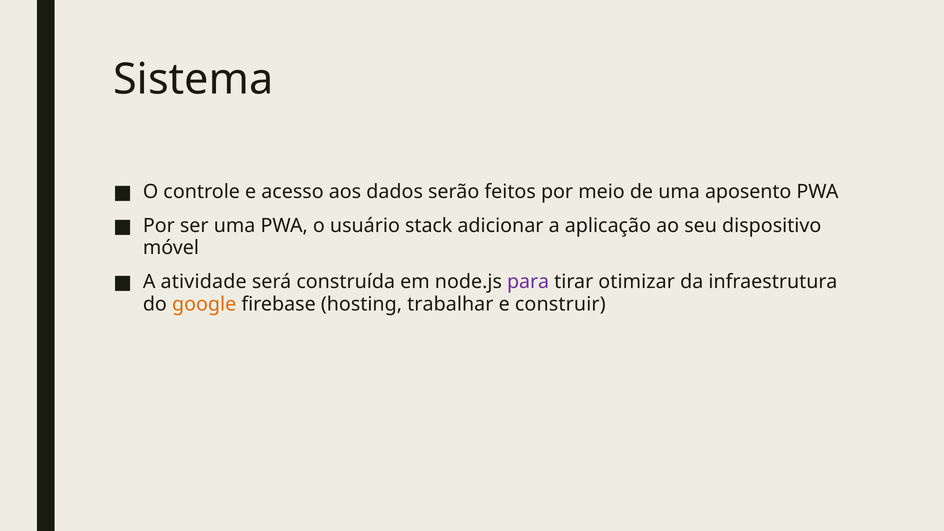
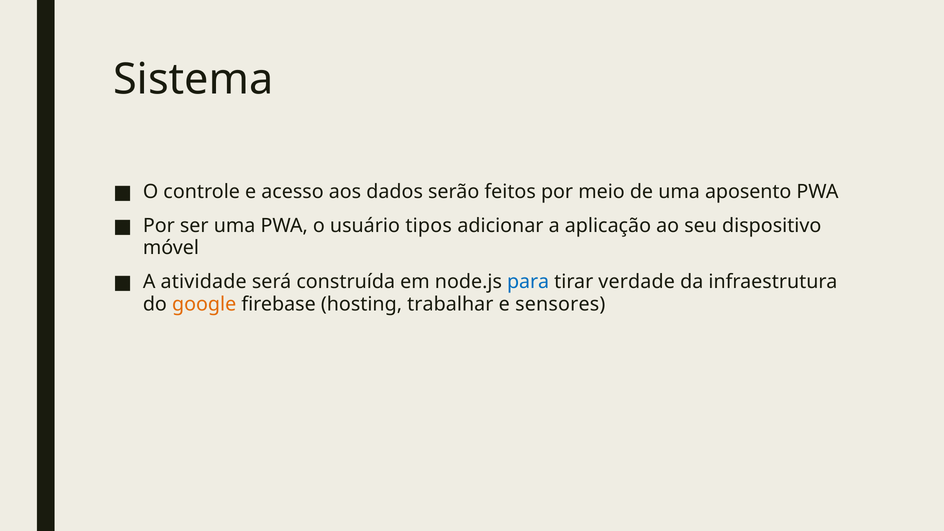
stack: stack -> tipos (429, 226)
para colour: purple -> blue (528, 282)
otimizar: otimizar -> verdade (637, 282)
construir: construir -> sensores (560, 304)
